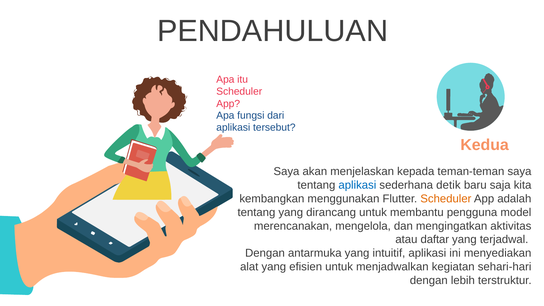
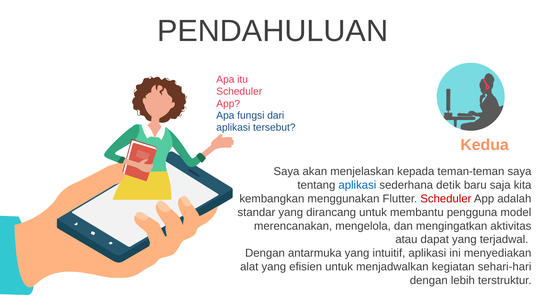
Scheduler colour: orange -> red (446, 199)
tentang: tentang -> standar (256, 212)
daftar: daftar -> dapat (435, 240)
